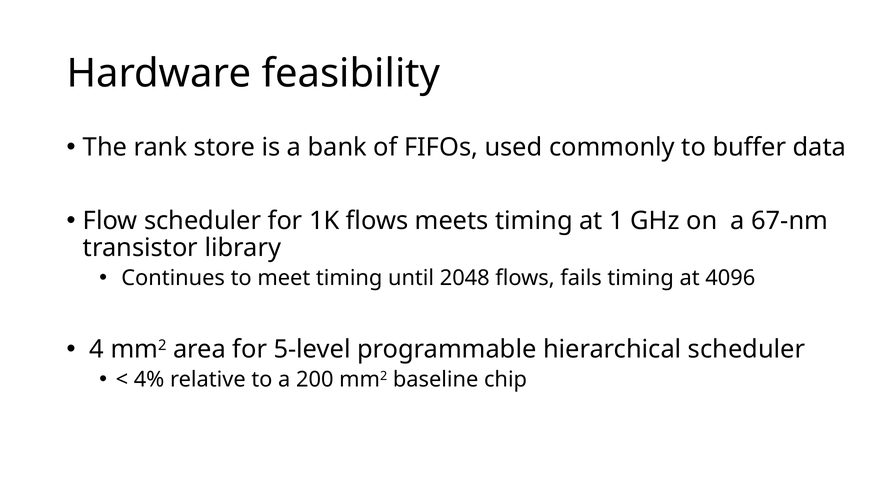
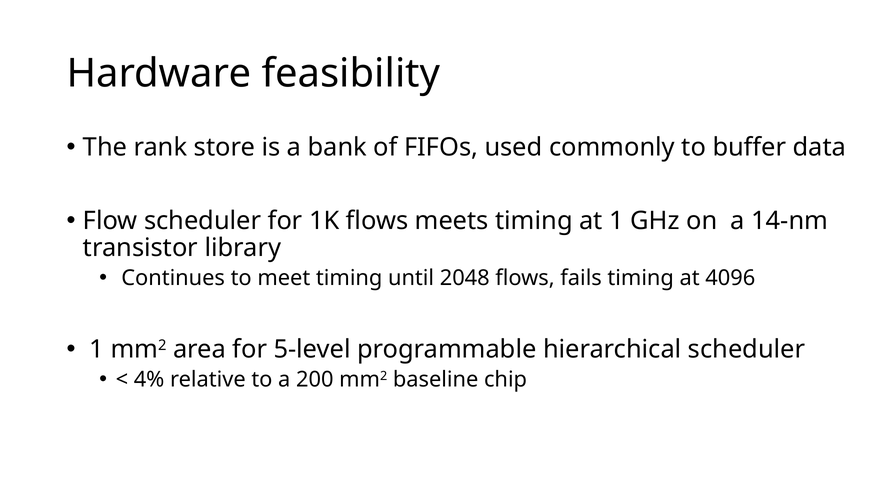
67-nm: 67-nm -> 14-nm (790, 221)
4: 4 -> 1 (97, 349)
